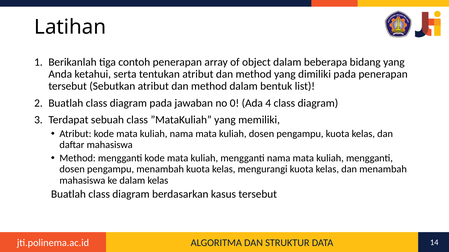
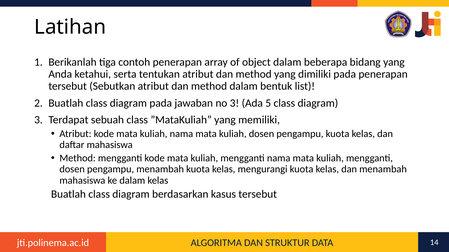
no 0: 0 -> 3 (234, 103)
4: 4 -> 5 (268, 103)
